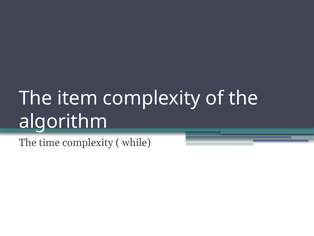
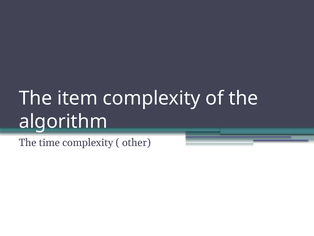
while: while -> other (136, 142)
